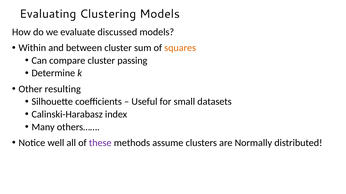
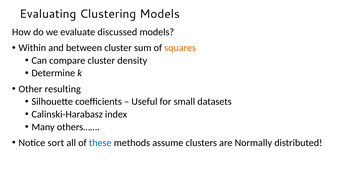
passing: passing -> density (132, 61)
well: well -> sort (56, 143)
these colour: purple -> blue (100, 143)
